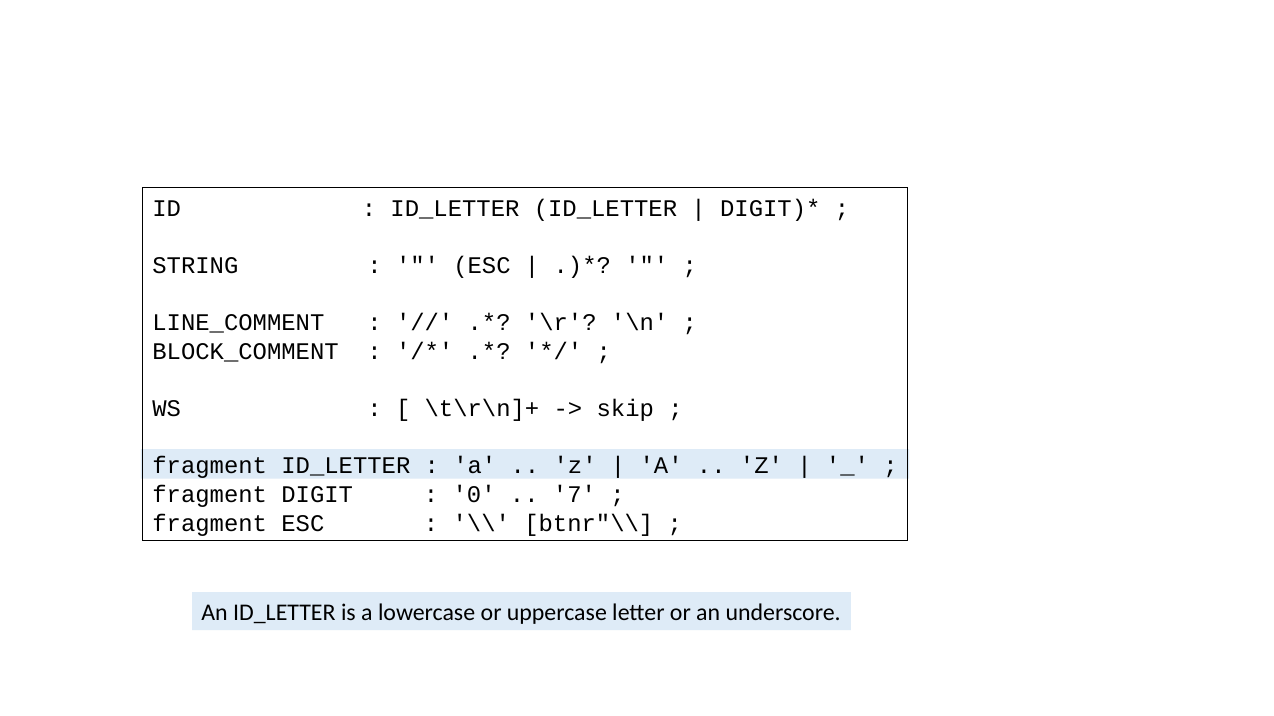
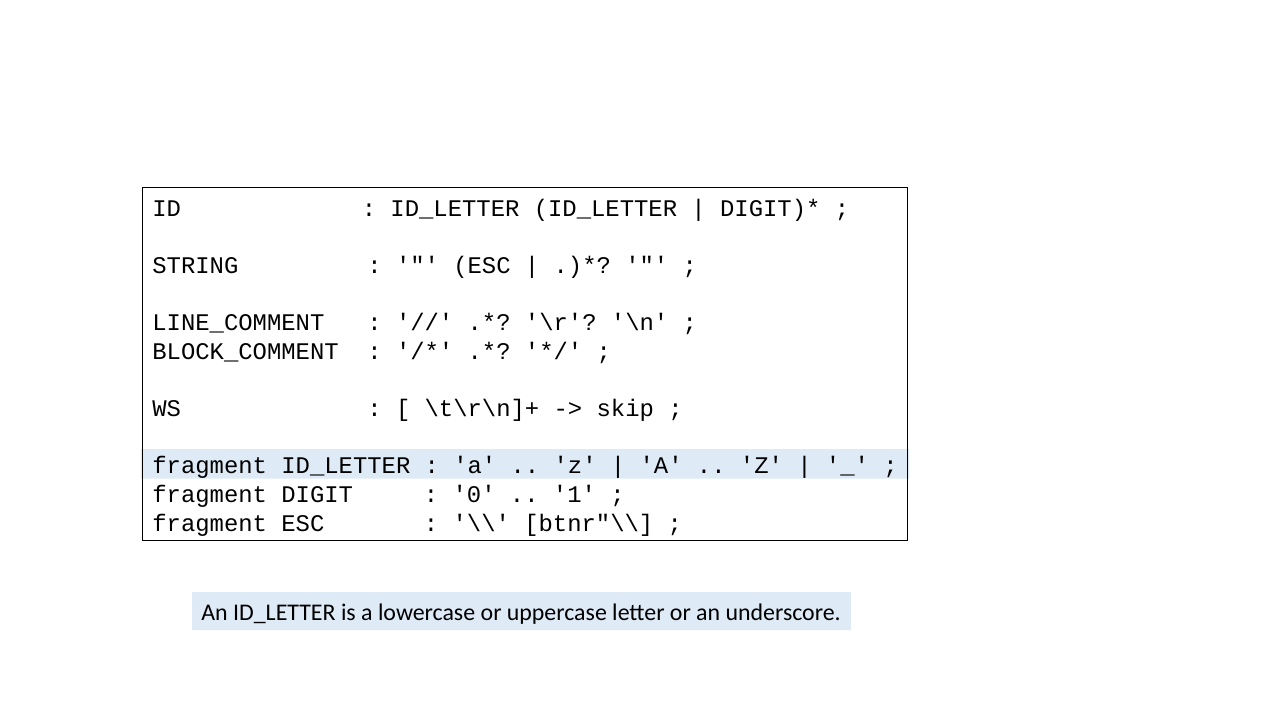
7: 7 -> 1 (574, 495)
